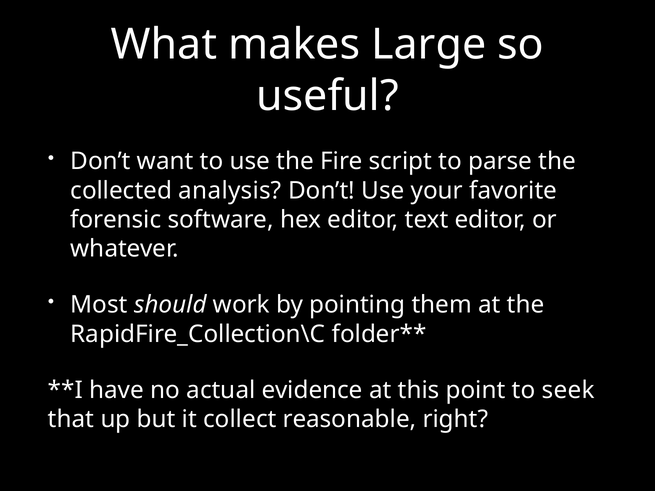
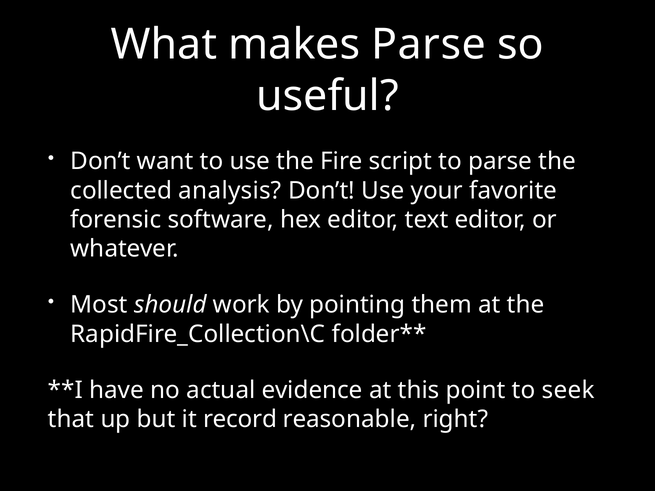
makes Large: Large -> Parse (429, 44)
collect: collect -> record (240, 419)
